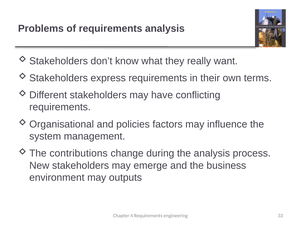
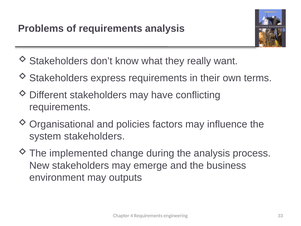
system management: management -> stakeholders (94, 136)
contributions: contributions -> implemented (79, 153)
